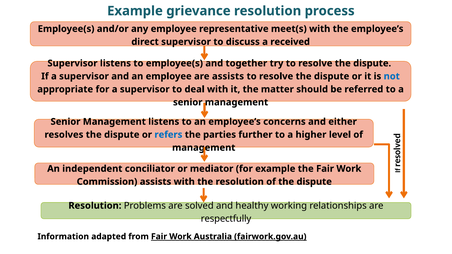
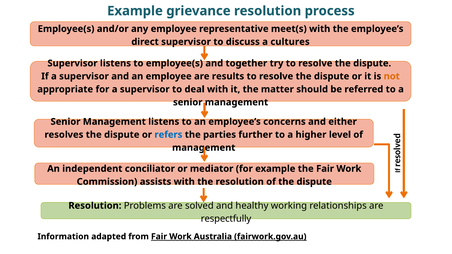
received: received -> cultures (290, 42)
are assists: assists -> results (228, 76)
not colour: blue -> orange (392, 76)
